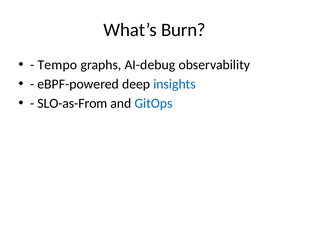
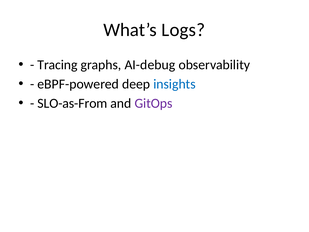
Burn: Burn -> Logs (183, 30)
Tempo: Tempo -> Tracing (57, 65)
GitOps colour: blue -> purple (154, 103)
